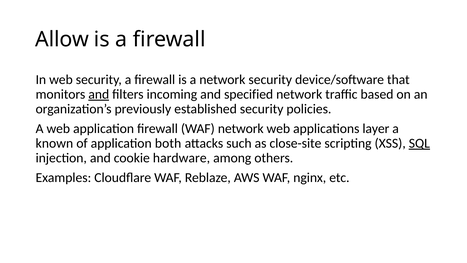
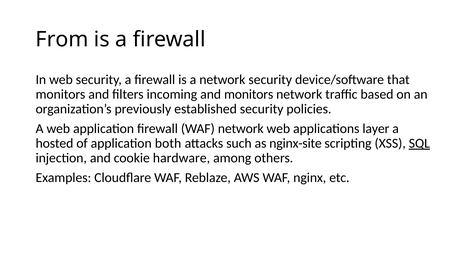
Allow: Allow -> From (62, 39)
and underline: present -> none (99, 94)
and specified: specified -> monitors (249, 94)
known: known -> hosted (54, 143)
close-site: close-site -> nginx-site (296, 143)
